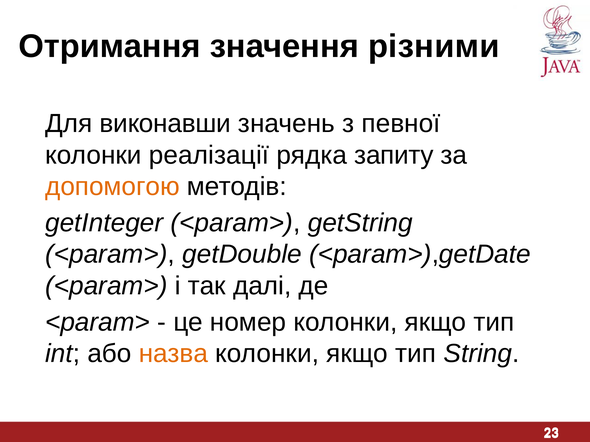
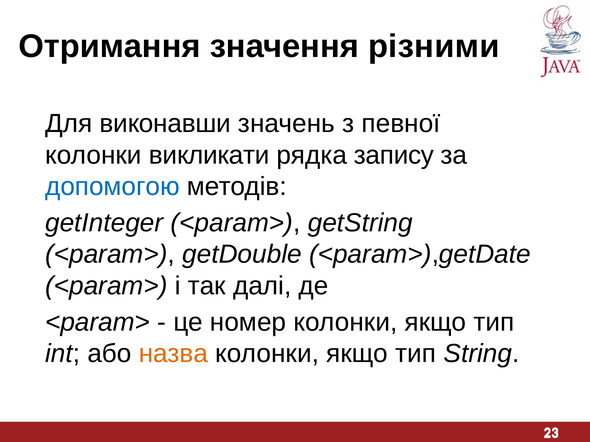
реалізації: реалізації -> викликати (209, 155)
запиту: запиту -> запису (394, 155)
допомогою colour: orange -> blue (112, 187)
